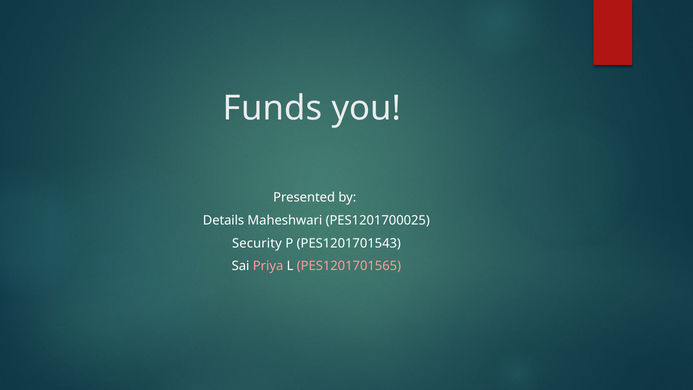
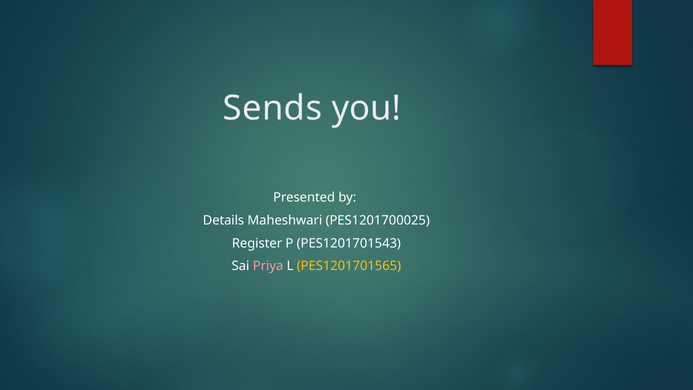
Funds: Funds -> Sends (273, 108)
Security: Security -> Register (257, 243)
PES1201701565 colour: pink -> yellow (349, 266)
